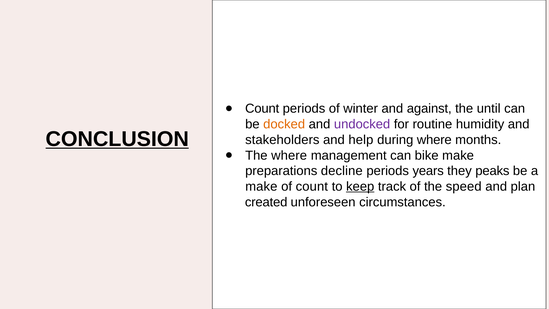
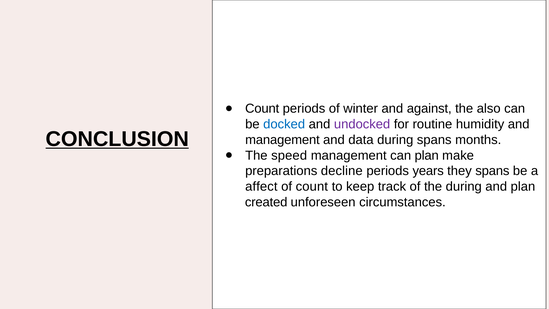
until: until -> also (489, 109)
docked colour: orange -> blue (284, 124)
stakeholders: stakeholders -> management (282, 140)
help: help -> data (361, 140)
during where: where -> spans (434, 140)
The where: where -> speed (289, 155)
can bike: bike -> plan (427, 155)
they peaks: peaks -> spans (492, 171)
make: make -> affect (261, 186)
keep underline: present -> none (360, 186)
the speed: speed -> during (464, 186)
